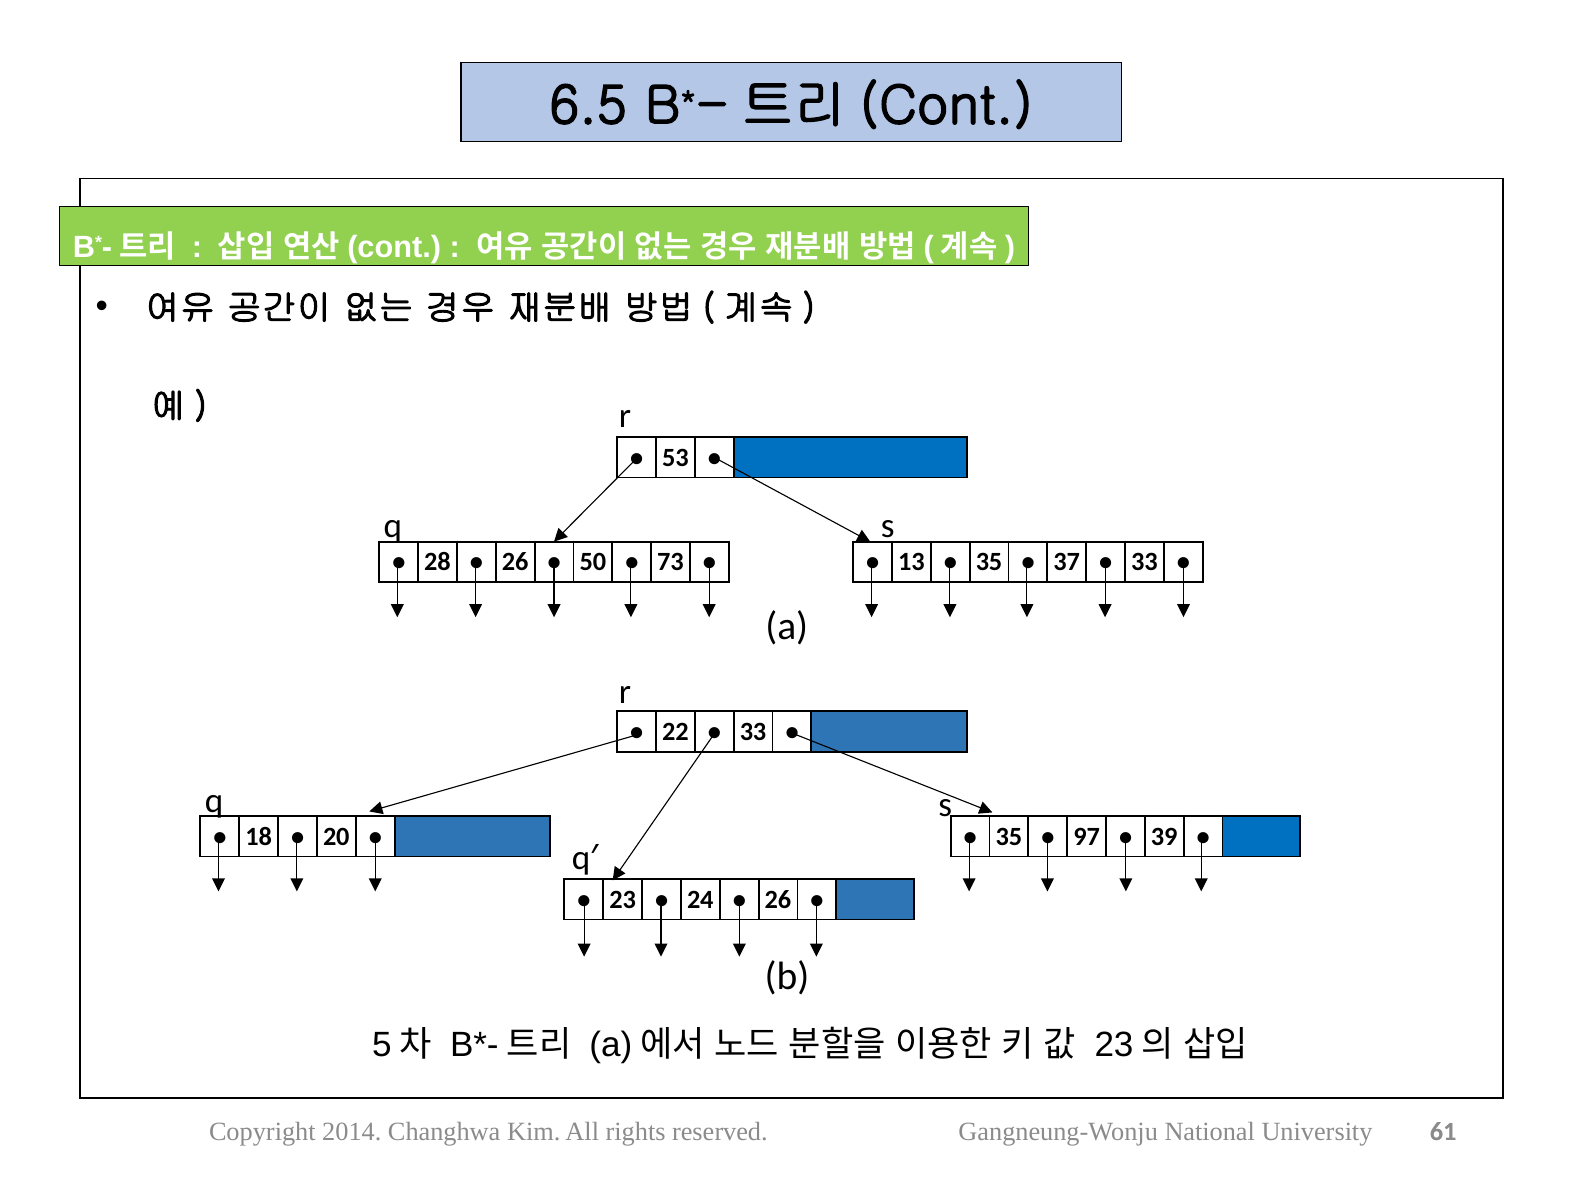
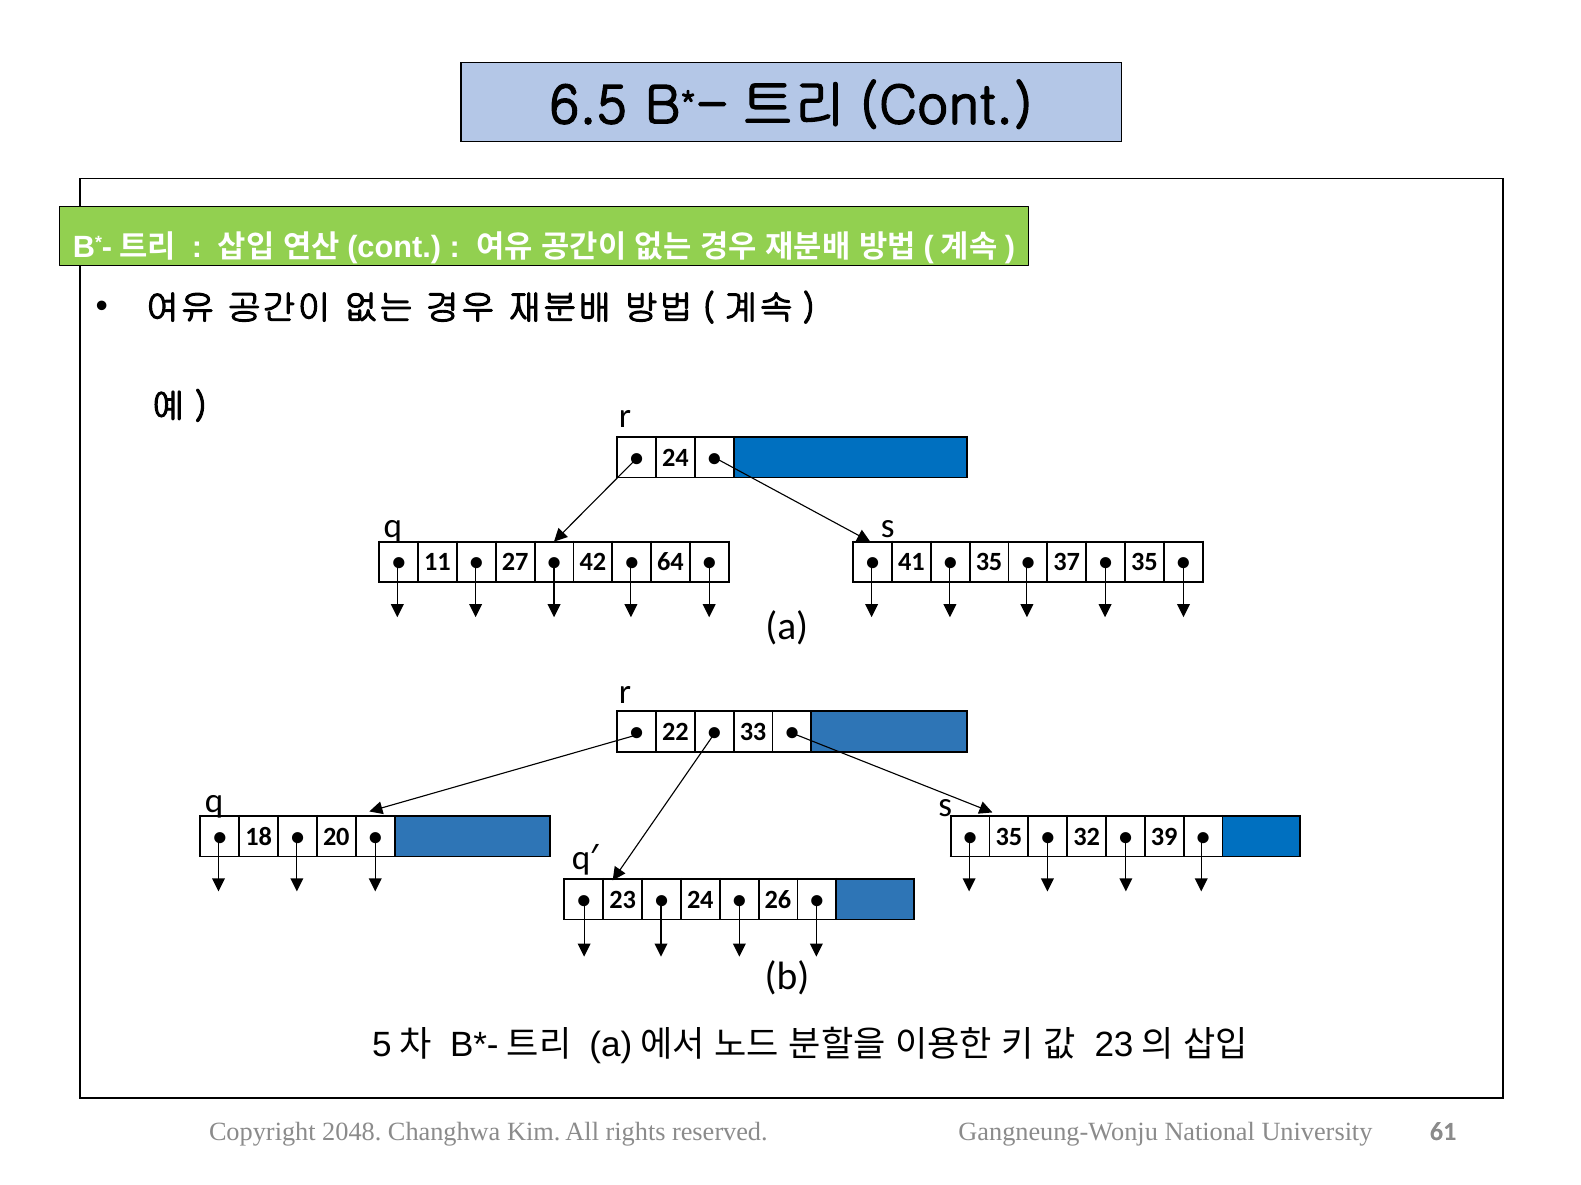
53: 53 -> 24 (675, 458)
28: 28 -> 11 (437, 563)
26: 26 -> 27 (515, 563)
50: 50 -> 42 (593, 563)
73: 73 -> 64 (671, 563)
13: 13 -> 41 (911, 563)
33: 33 -> 35 (1144, 563)
97: 97 -> 32 (1087, 837)
2014: 2014 -> 2048 (352, 1132)
